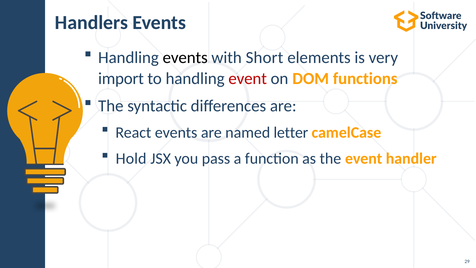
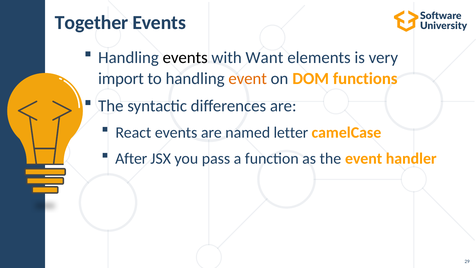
Handlers: Handlers -> Together (92, 23)
Short: Short -> Want (265, 57)
event colour: red -> orange (248, 79)
Hold: Hold -> After (131, 158)
